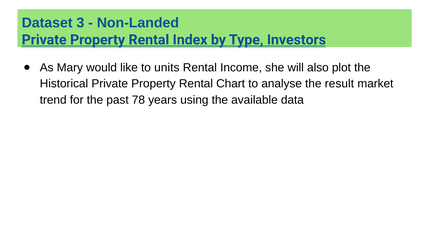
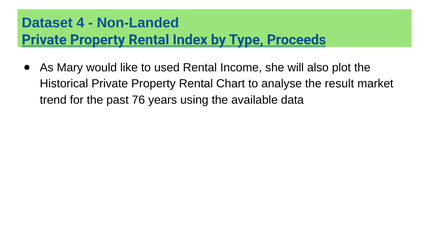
3: 3 -> 4 (80, 23)
Investors: Investors -> Proceeds (296, 40)
units: units -> used (167, 68)
78: 78 -> 76 (138, 100)
